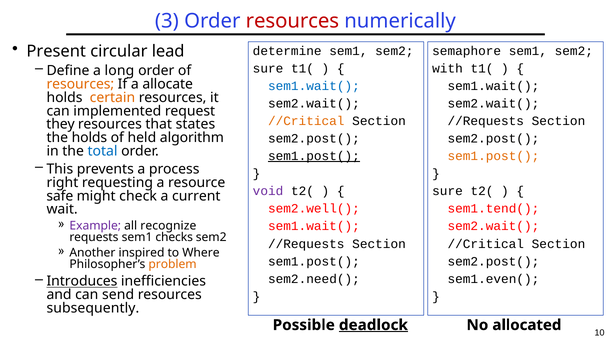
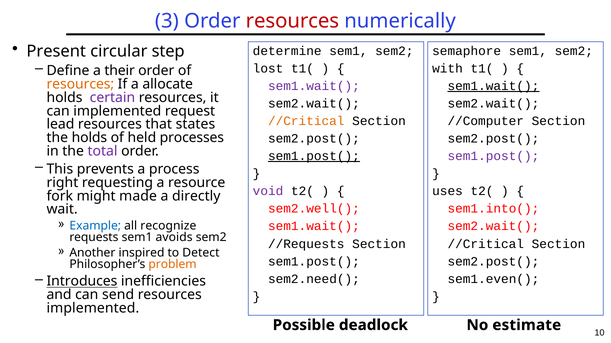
lead: lead -> step (168, 51)
long: long -> their (120, 71)
sure: sure -> lost (268, 69)
sem1.wait( colour: blue -> purple (314, 86)
sem1.wait( underline: none -> present (493, 86)
certain colour: orange -> purple (112, 98)
//Requests: //Requests -> //Computer (486, 121)
they: they -> lead (60, 125)
algorithm: algorithm -> processes (192, 138)
total colour: blue -> purple (103, 151)
sem1.post( colour: orange -> purple (493, 156)
sure: sure -> uses (448, 192)
safe: safe -> fork (60, 196)
check: check -> made (138, 196)
current: current -> directly (196, 196)
sem1.tend(: sem1.tend( -> sem1.into( (493, 209)
Example colour: purple -> blue (95, 226)
checks: checks -> avoids (174, 238)
Where: Where -> Detect (201, 253)
subsequently: subsequently -> implemented (93, 309)
deadlock underline: present -> none (373, 326)
allocated: allocated -> estimate (527, 326)
